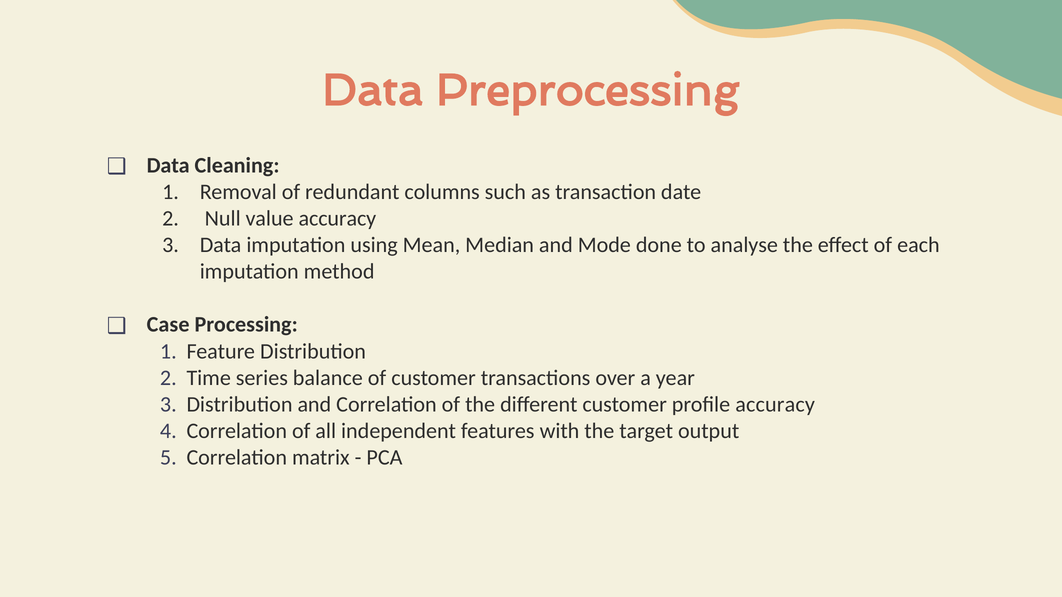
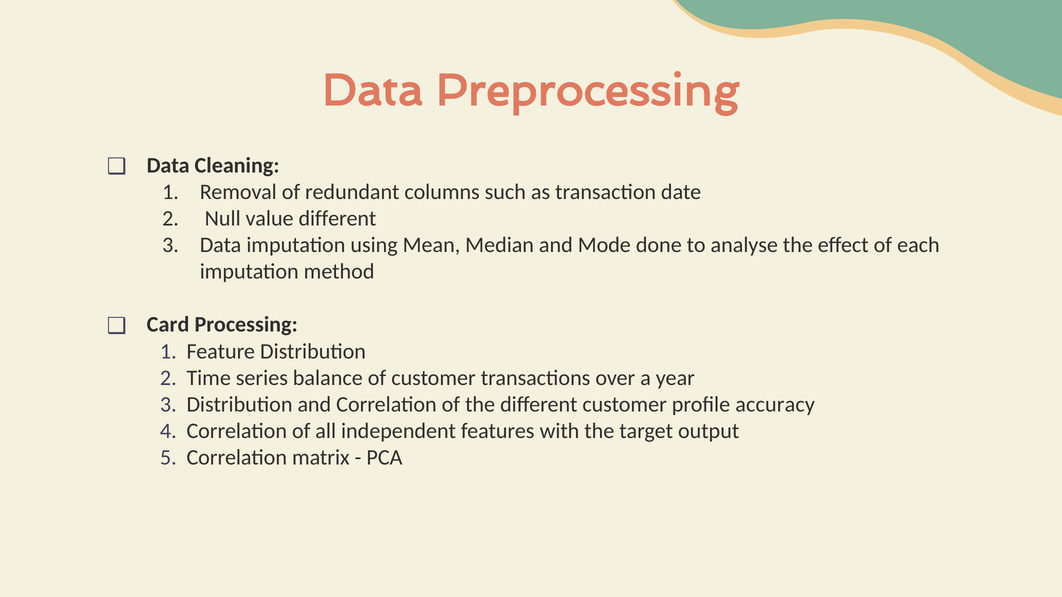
value accuracy: accuracy -> different (337, 219)
Case: Case -> Card (168, 325)
